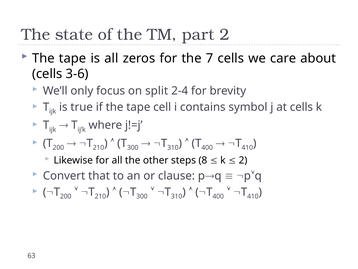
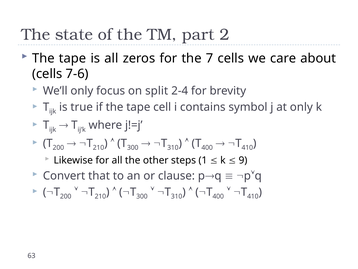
3-6: 3-6 -> 7-6 (77, 74)
at cells: cells -> only (301, 107)
8: 8 -> 1 (203, 160)
2: 2 -> 9 (243, 160)
